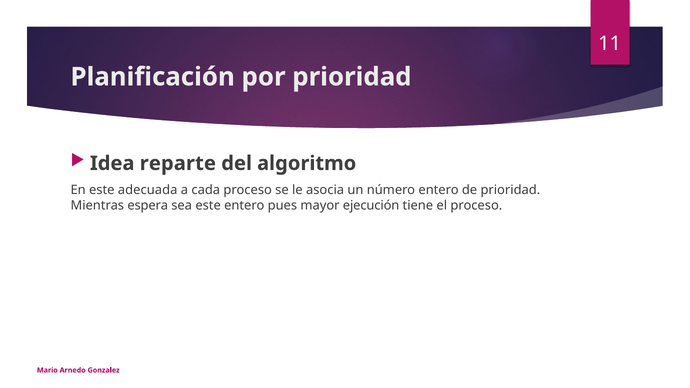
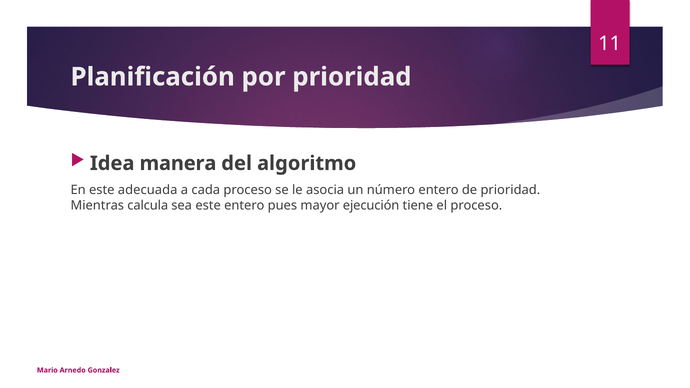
reparte: reparte -> manera (178, 163)
espera: espera -> calcula (148, 205)
